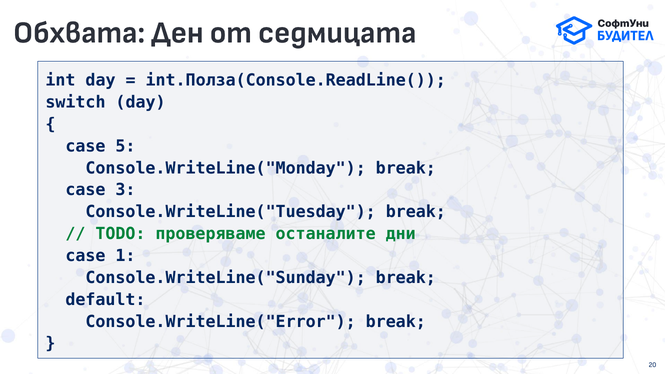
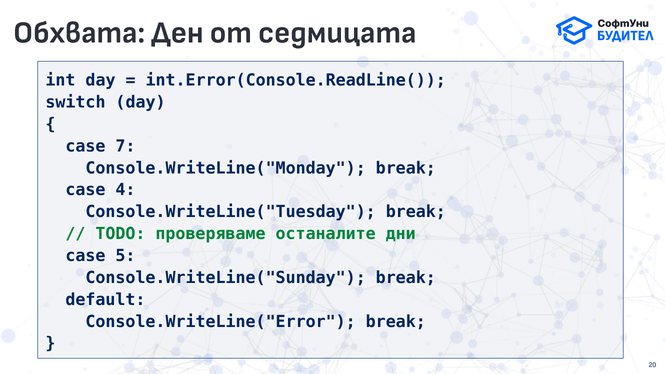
int.Полза(Console.ReadLine(: int.Полза(Console.ReadLine( -> int.Error(Console.ReadLine( (296, 80)
5: 5 -> 7 (125, 146)
3: 3 -> 4 (125, 190)
1: 1 -> 5 (125, 256)
